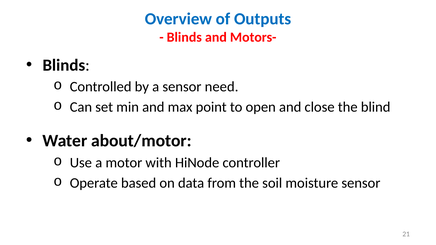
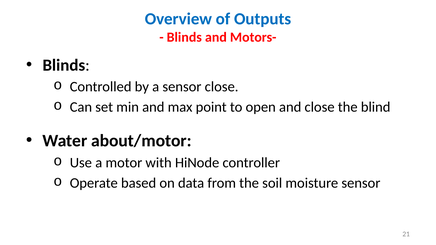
sensor need: need -> close (222, 87)
